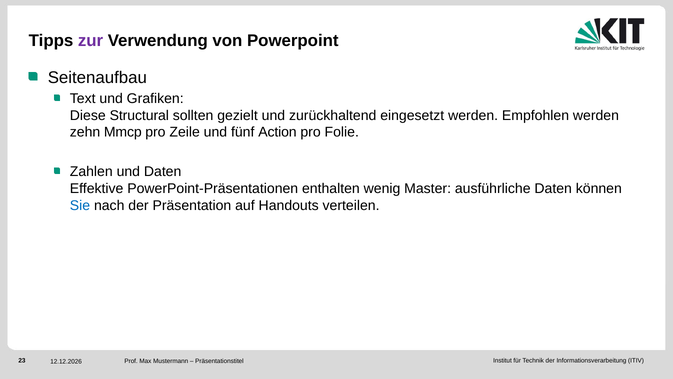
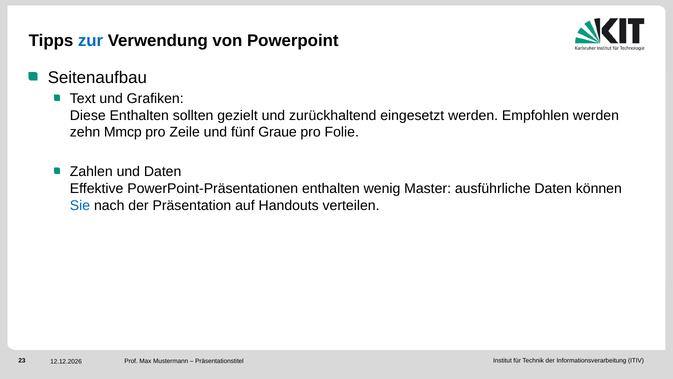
zur colour: purple -> blue (91, 40)
Diese Structural: Structural -> Enthalten (139, 115)
Action: Action -> Graue (278, 132)
